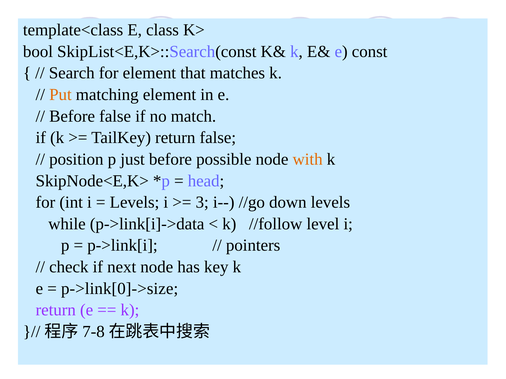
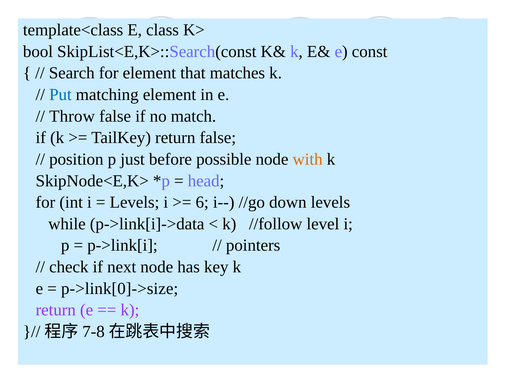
Put colour: orange -> blue (60, 95)
Before: Before -> Throw (72, 116)
3: 3 -> 6 (202, 203)
